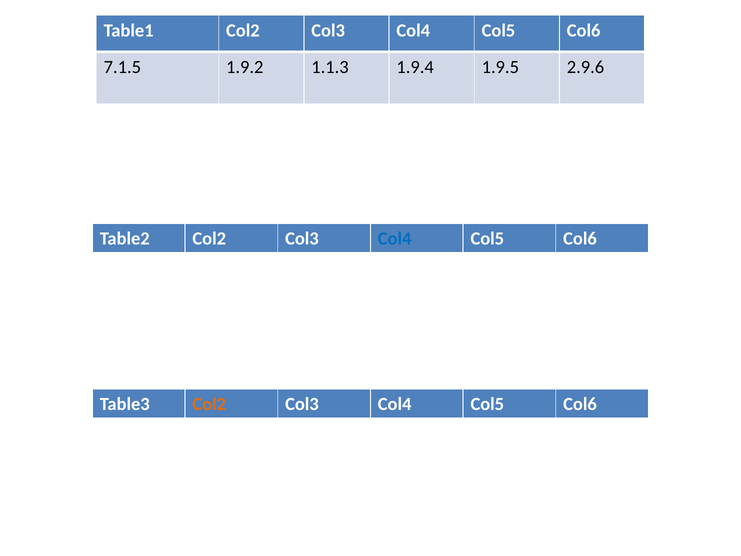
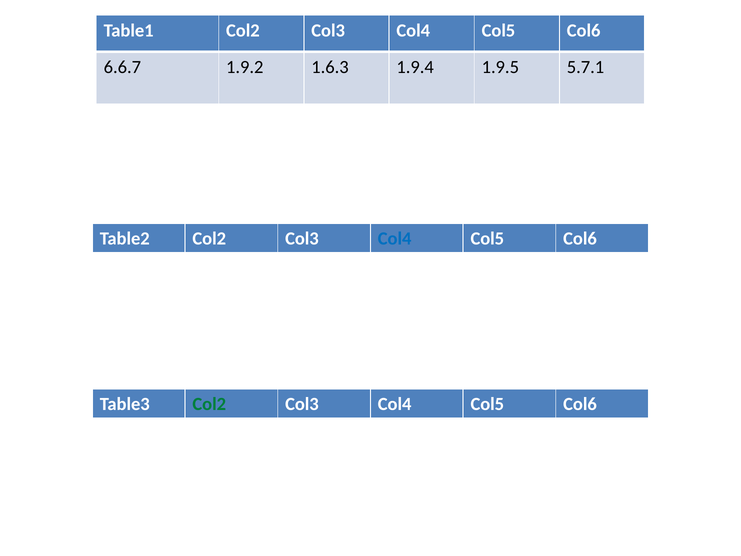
7.1.5: 7.1.5 -> 6.6.7 (122, 67)
1.1.3: 1.1.3 -> 1.6.3 (330, 67)
2.9.6: 2.9.6 -> 5.7.1 (586, 67)
Col2 colour: orange -> green (209, 404)
